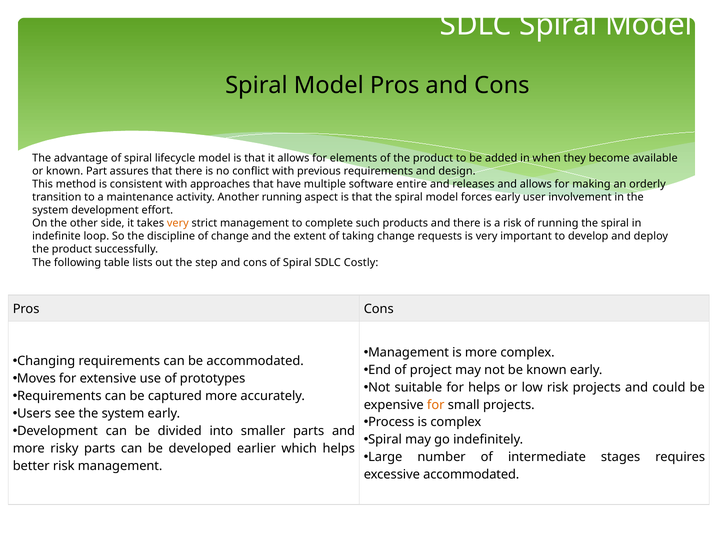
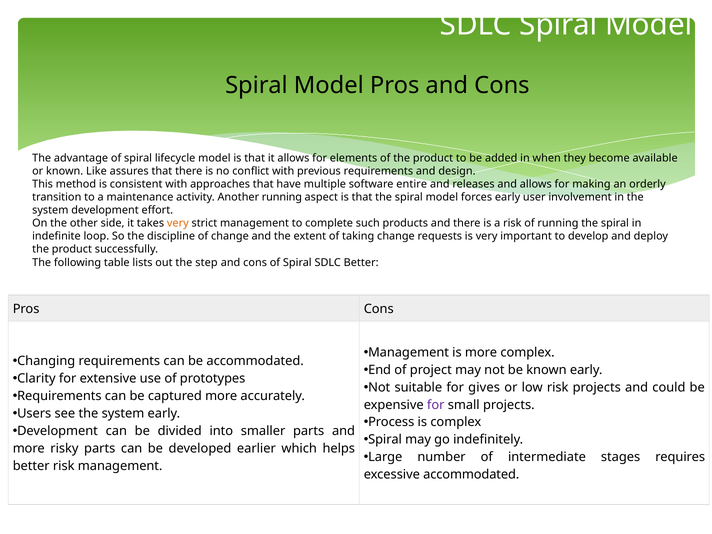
Part: Part -> Like (96, 171)
SDLC Costly: Costly -> Better (361, 262)
Moves: Moves -> Clarity (36, 379)
for helps: helps -> gives (484, 387)
for colour: orange -> purple (436, 405)
